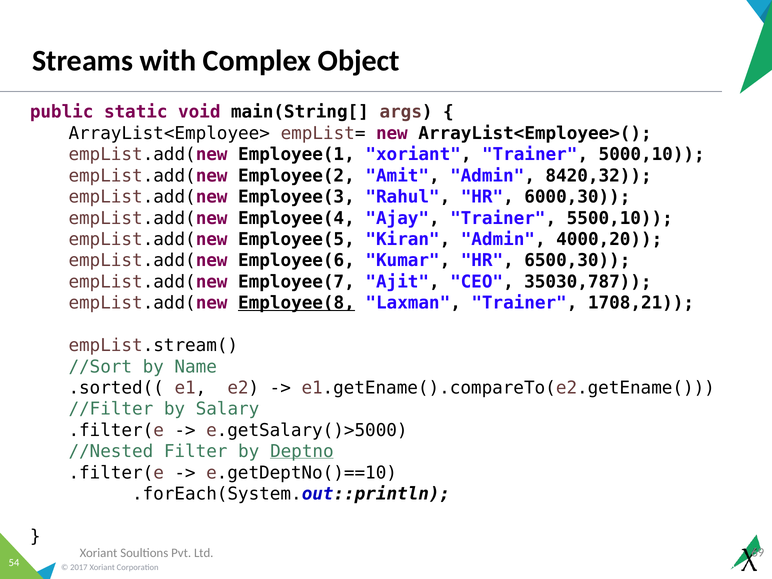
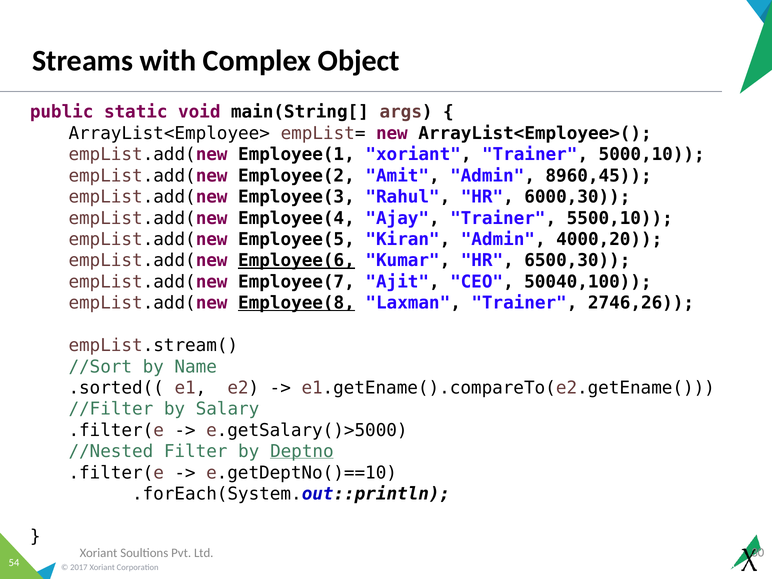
8420,32: 8420,32 -> 8960,45 (599, 176)
Employee(6 underline: none -> present (296, 261)
35030,787: 35030,787 -> 50040,100 (588, 282)
1708,21: 1708,21 -> 2746,26 (641, 303)
69: 69 -> 30 (758, 553)
